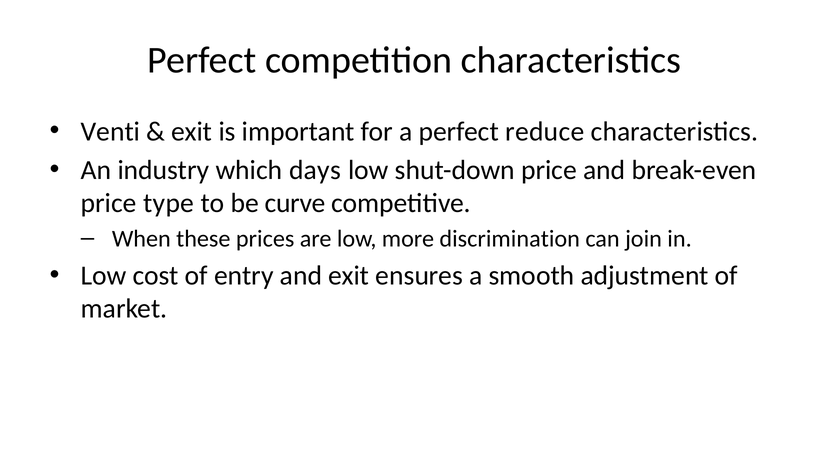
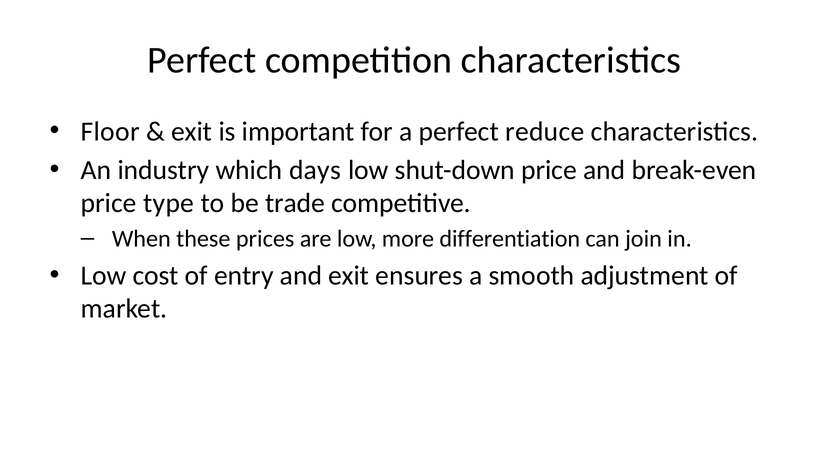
Venti: Venti -> Floor (110, 131)
curve: curve -> trade (295, 203)
discrimination: discrimination -> differentiation (510, 239)
